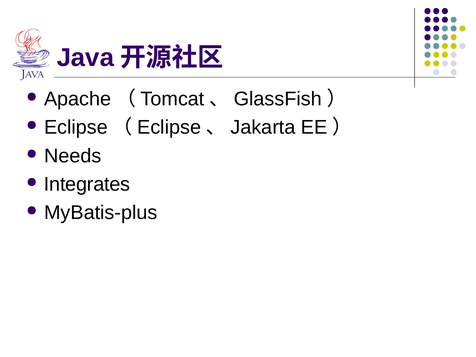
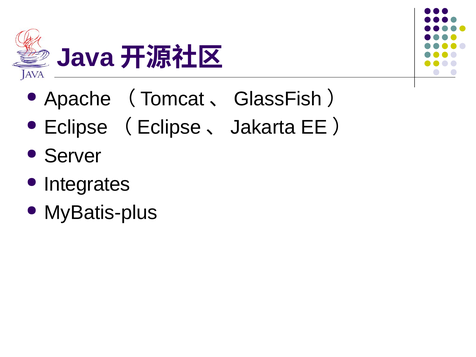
Needs: Needs -> Server (73, 156)
